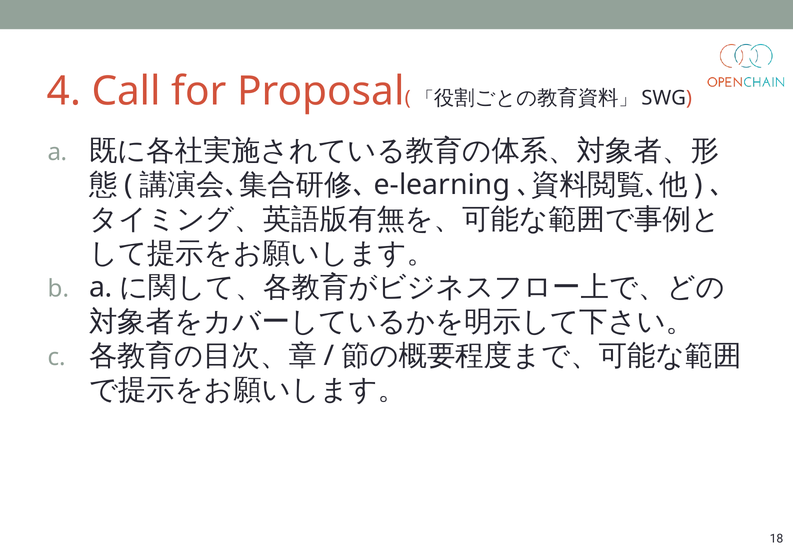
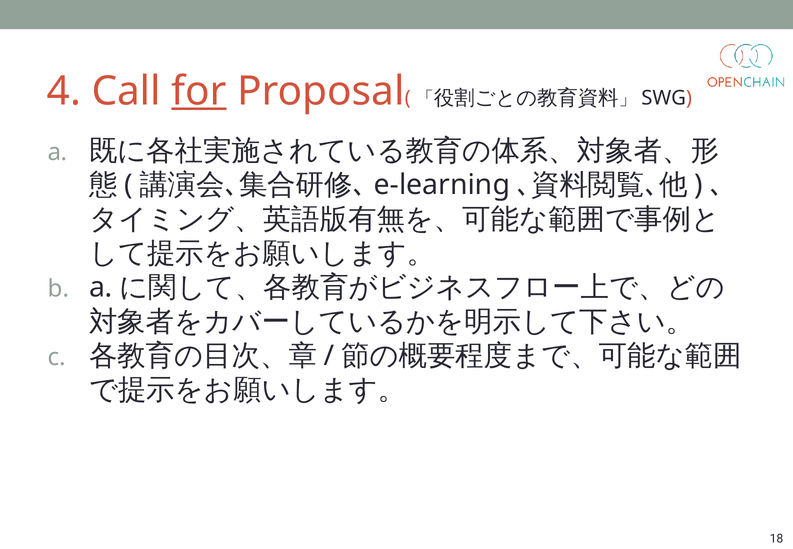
for underline: none -> present (199, 91)
